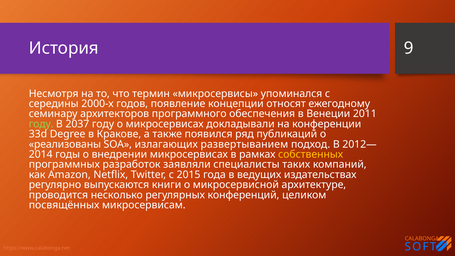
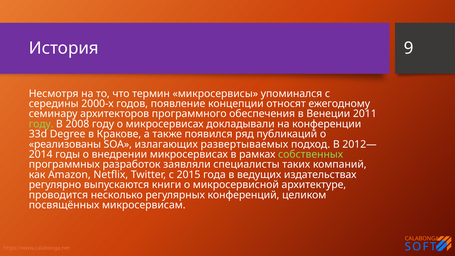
2037: 2037 -> 2008 (77, 124)
развертыванием: развертыванием -> развертываемых (244, 144)
собственных colour: yellow -> light green (311, 154)
